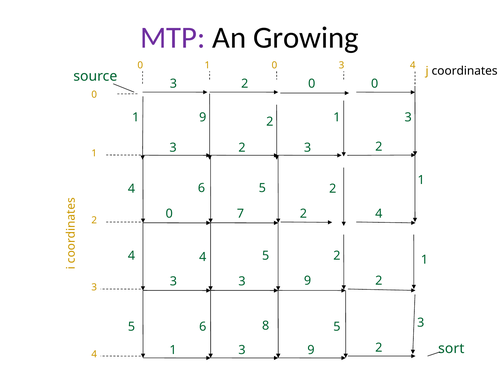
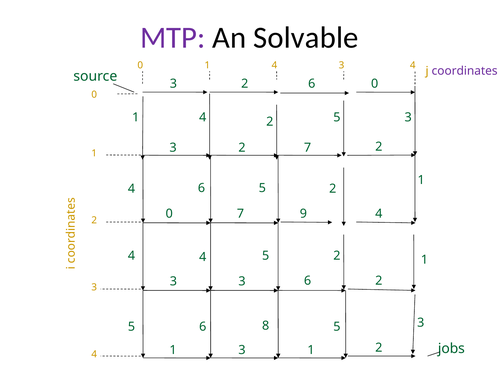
Growing: Growing -> Solvable (306, 38)
0: 0 -> 4 (274, 65)
coordinates colour: black -> purple (465, 71)
2 0: 0 -> 6 (312, 84)
9: 9 -> 4 (203, 117)
1: 1 -> 5 (337, 117)
3 2 3: 3 -> 7 (308, 148)
7 2: 2 -> 9 (303, 214)
3 3 9: 9 -> 6 (308, 281)
sort: sort -> jobs (451, 349)
1 3 9: 9 -> 1 (311, 350)
